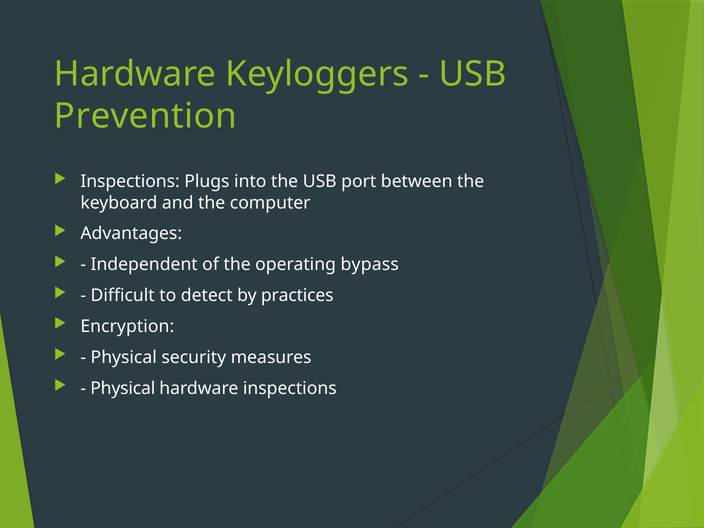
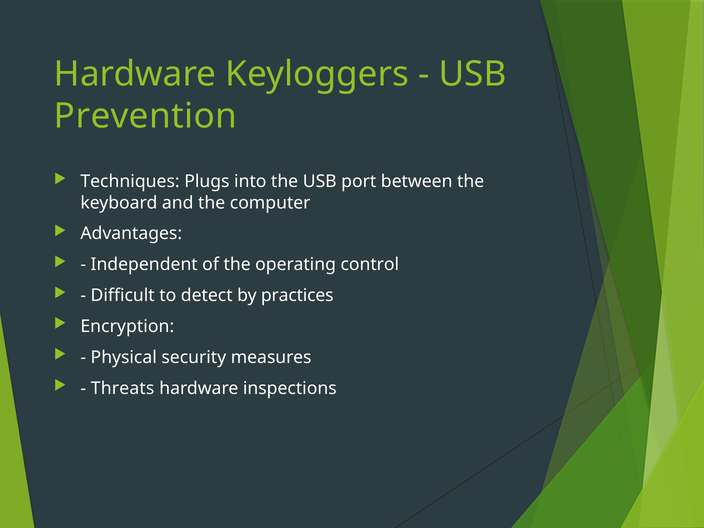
Inspections: Inspections -> Techniques (130, 182)
bypass: bypass -> control (370, 265)
Physical: Physical -> Threats (123, 388)
